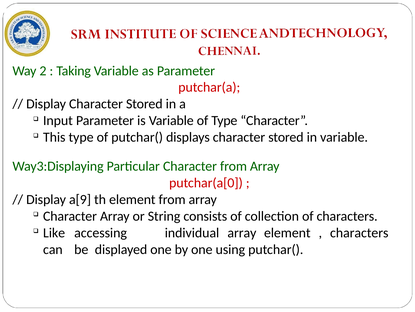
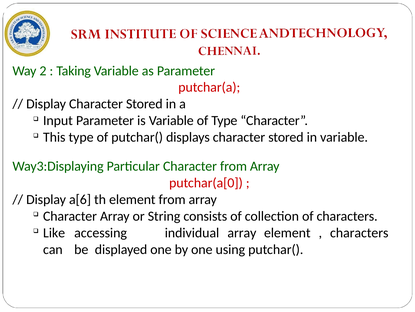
a[9: a[9 -> a[6 (80, 199)
